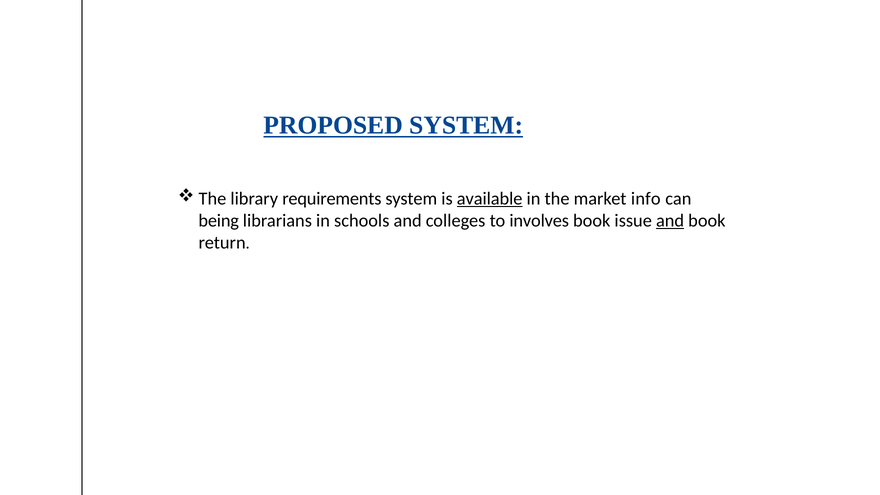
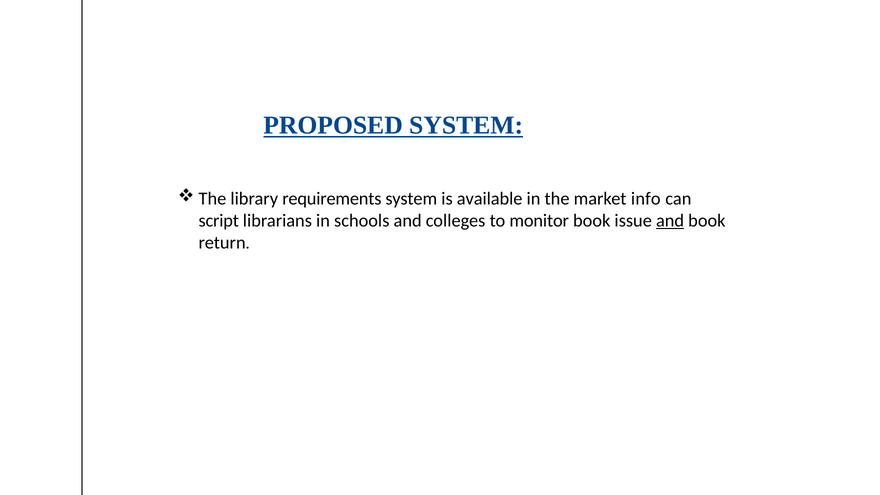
available underline: present -> none (490, 199)
being: being -> script (219, 221)
involves: involves -> monitor (539, 221)
